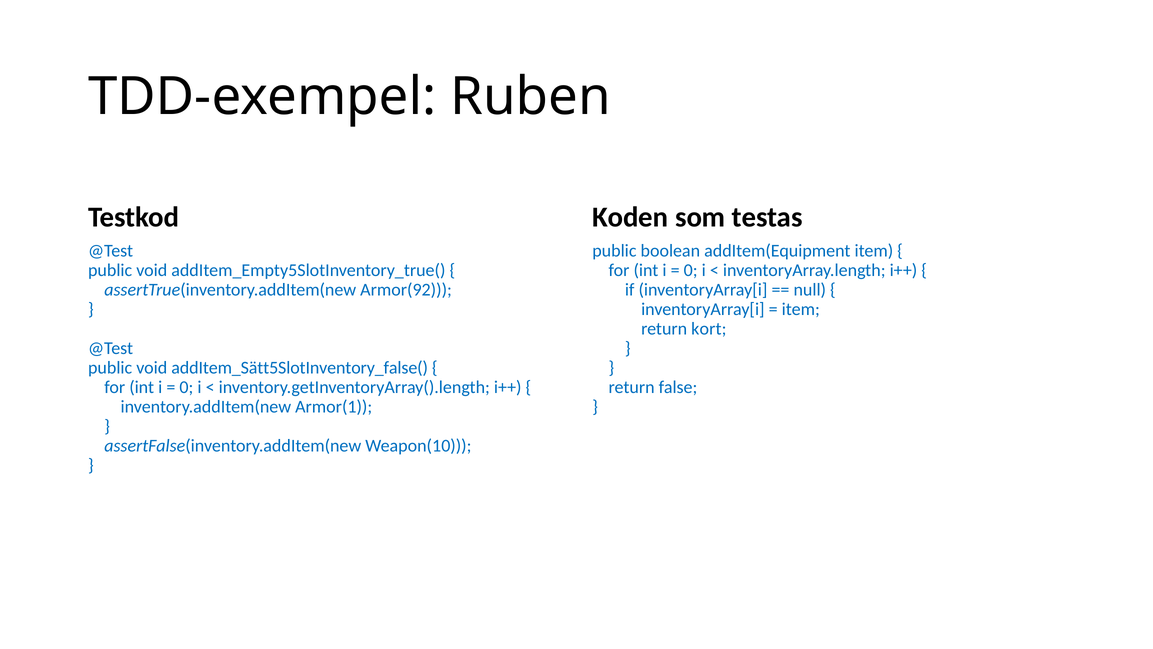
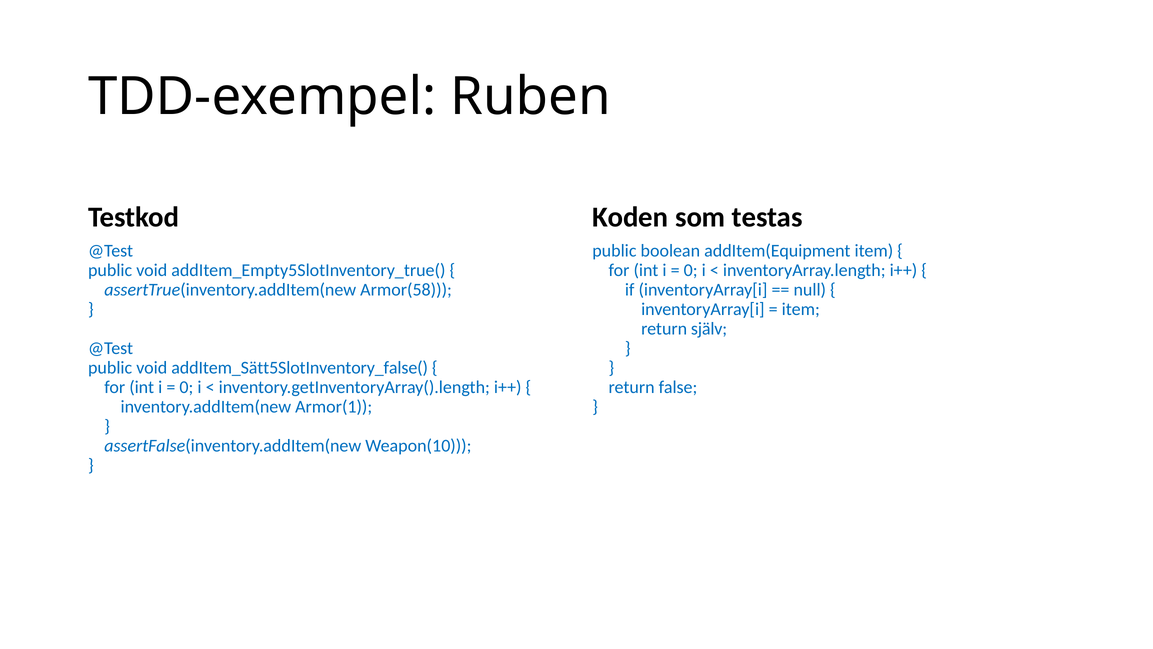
Armor(92: Armor(92 -> Armor(58 (406, 290)
kort: kort -> själv (709, 329)
